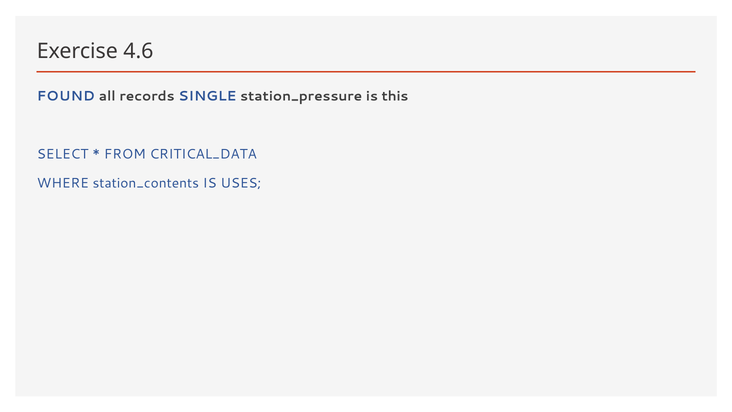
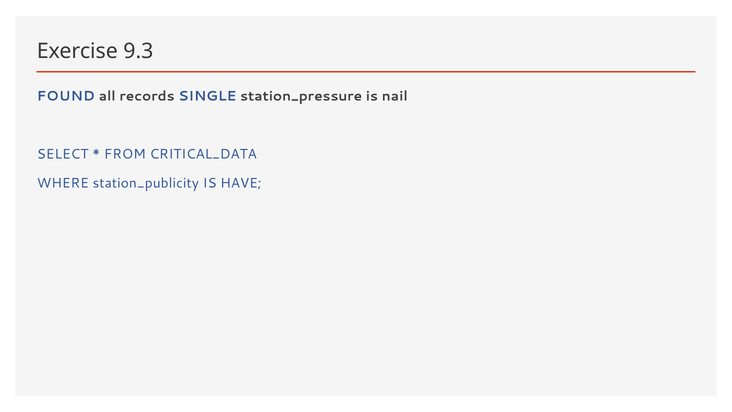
4.6: 4.6 -> 9.3 (138, 51)
this: this -> nail (395, 96)
station_contents: station_contents -> station_publicity (146, 183)
USES: USES -> HAVE (241, 183)
